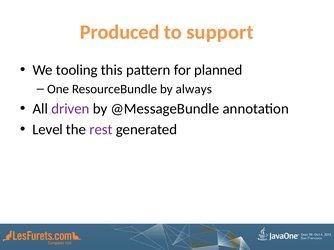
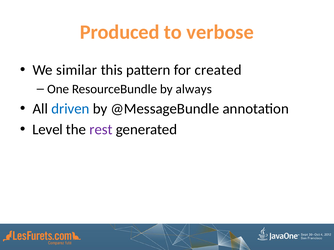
support: support -> verbose (220, 32)
tooling: tooling -> similar (77, 70)
planned: planned -> created (218, 70)
driven colour: purple -> blue (70, 109)
